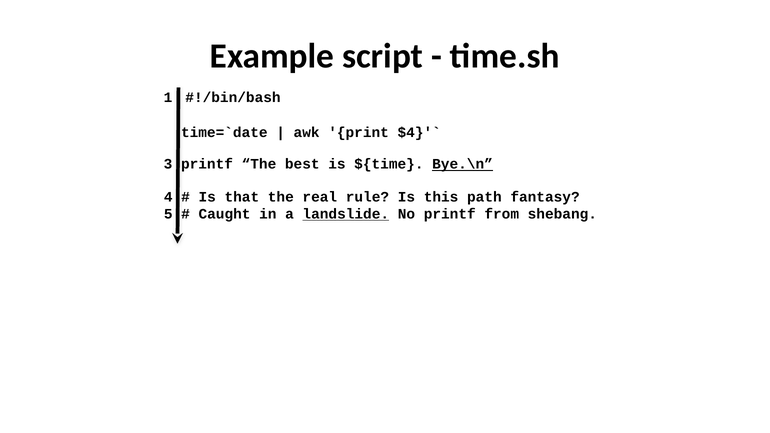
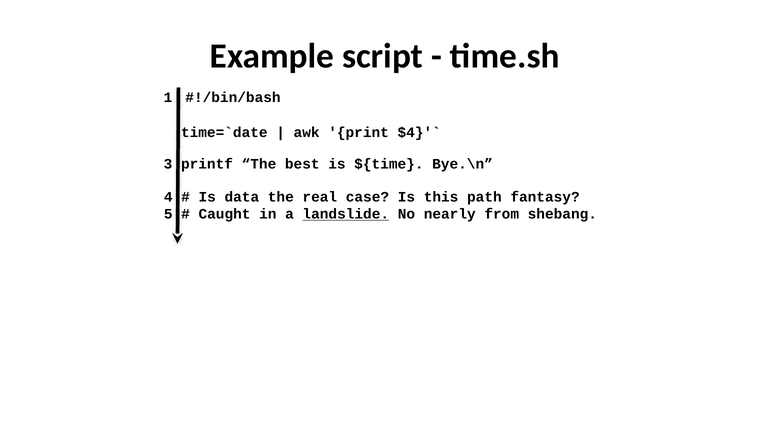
Bye.\n underline: present -> none (463, 164)
that: that -> data (242, 197)
rule: rule -> case (367, 197)
No printf: printf -> nearly (450, 214)
